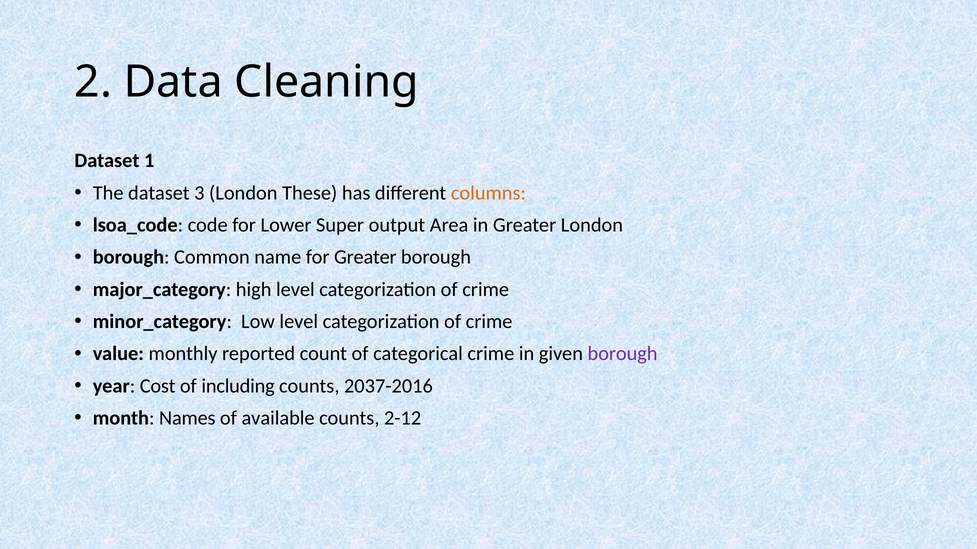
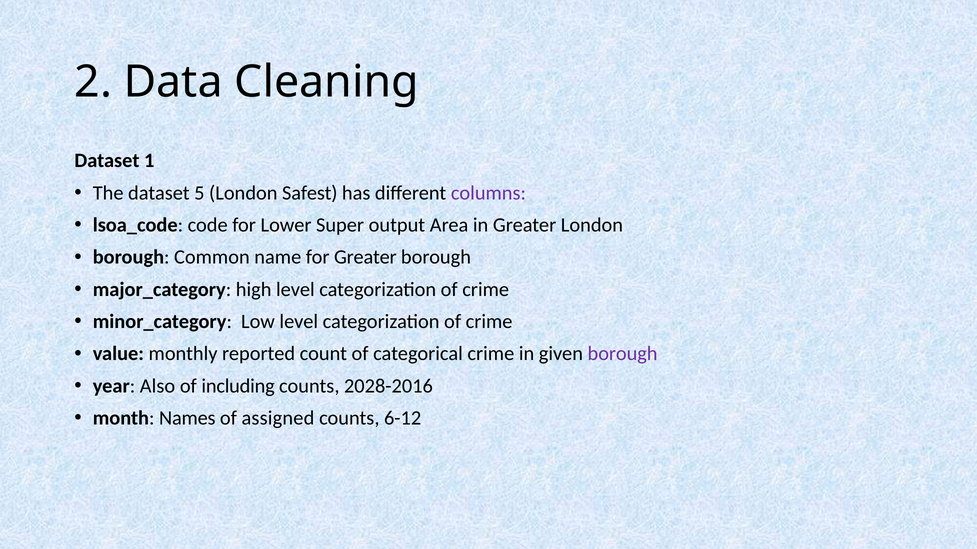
3: 3 -> 5 (199, 193)
These: These -> Safest (310, 193)
columns colour: orange -> purple (488, 193)
Cost: Cost -> Also (157, 386)
2037-2016: 2037-2016 -> 2028-2016 (388, 386)
available: available -> assigned (278, 418)
2-12: 2-12 -> 6-12 (403, 418)
